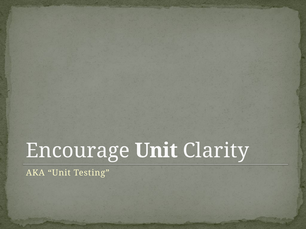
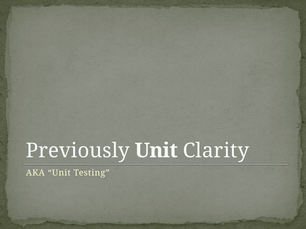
Encourage: Encourage -> Previously (78, 151)
